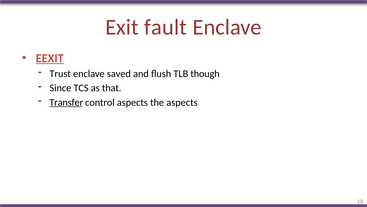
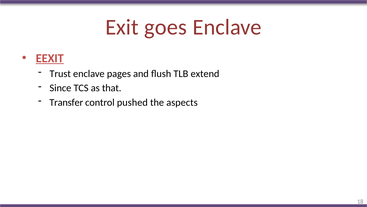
fault: fault -> goes (166, 27)
saved: saved -> pages (119, 74)
though: though -> extend (205, 74)
Transfer underline: present -> none (66, 102)
control aspects: aspects -> pushed (132, 102)
